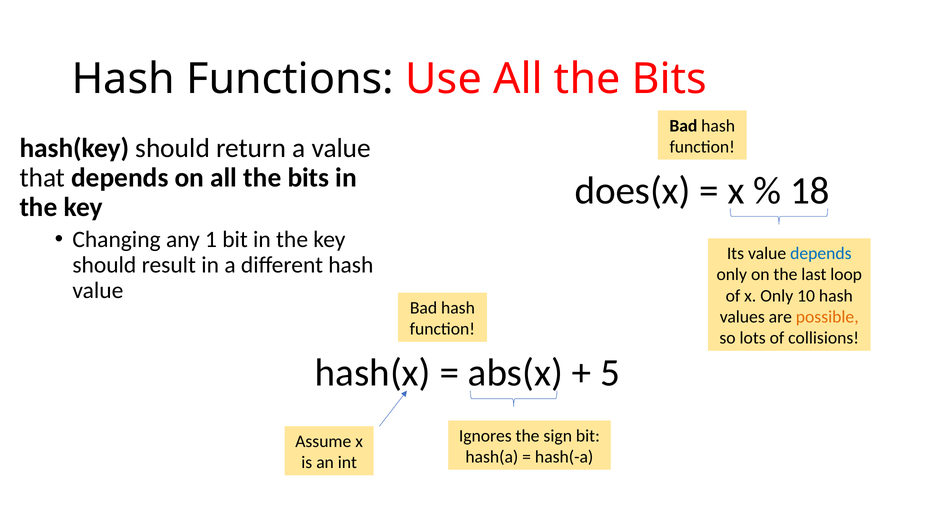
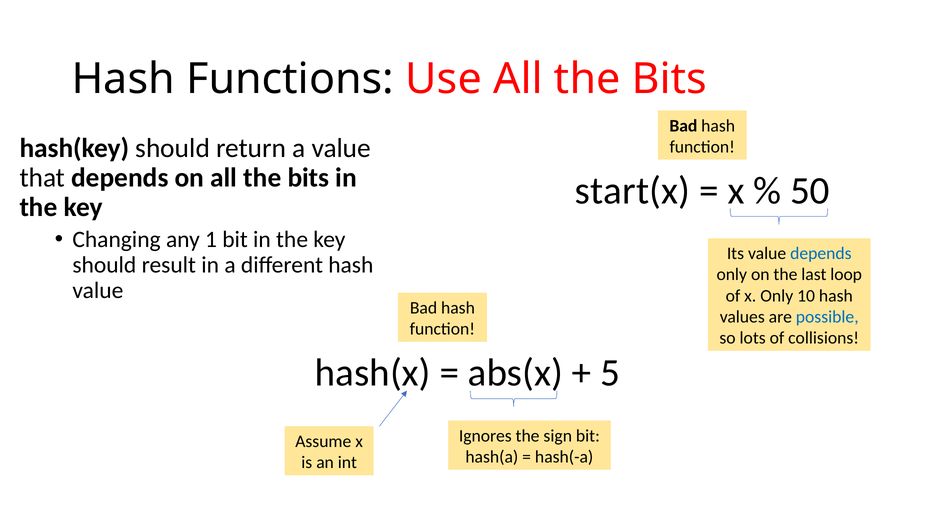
does(x: does(x -> start(x (632, 191)
18: 18 -> 50 (810, 191)
possible colour: orange -> blue (827, 317)
